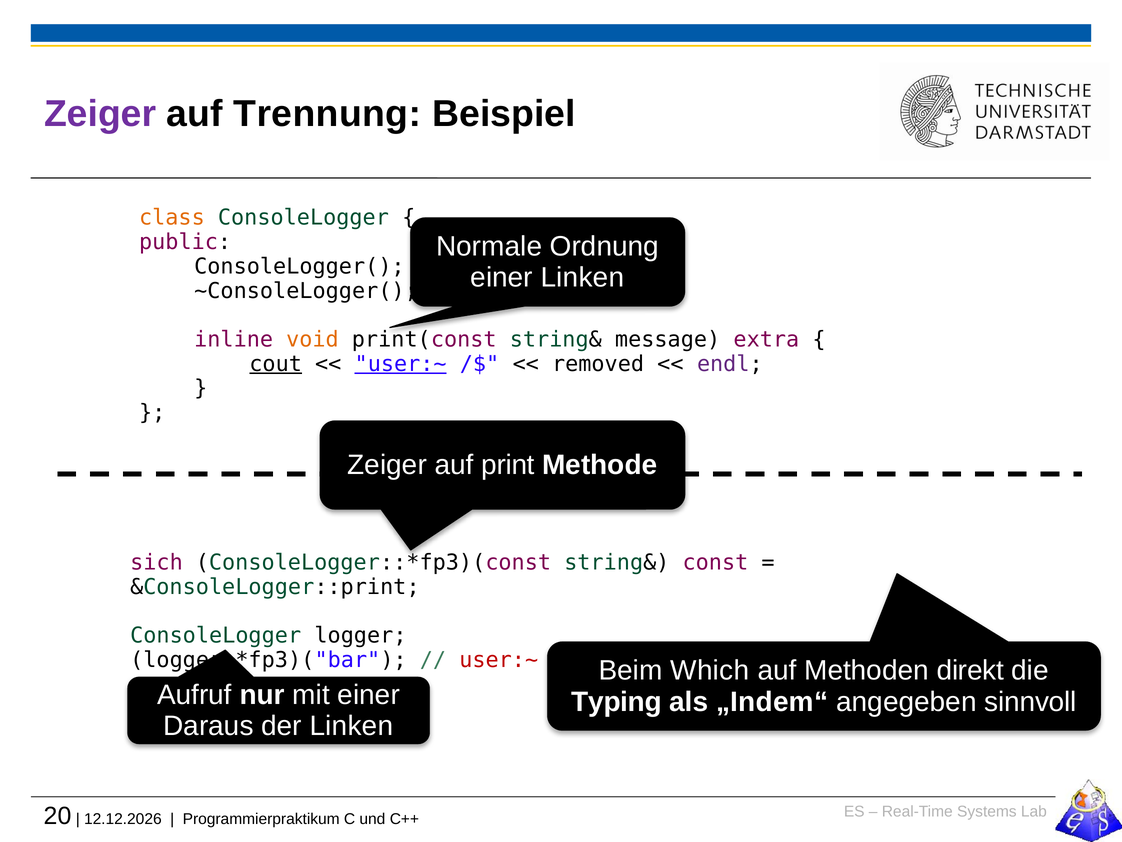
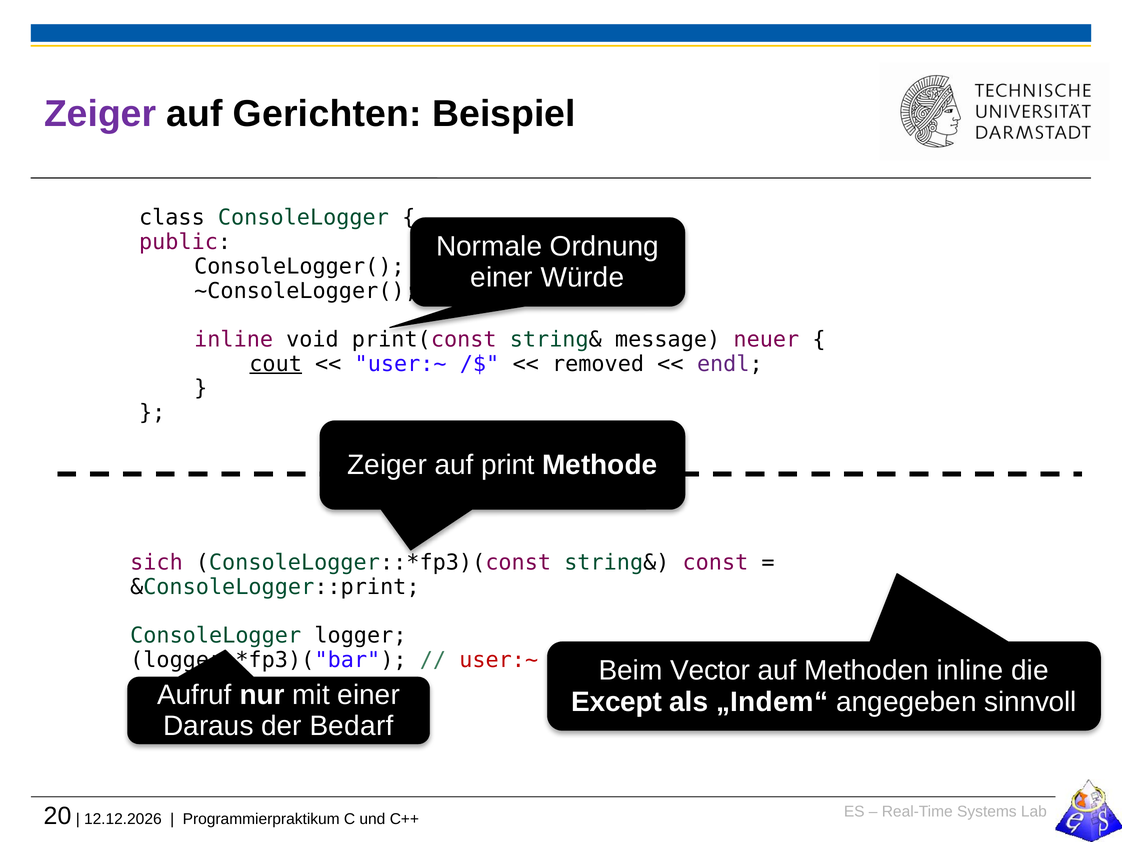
Trennung: Trennung -> Gerichten (327, 114)
class colour: orange -> black (172, 218)
einer Linken: Linken -> Würde (582, 278)
void colour: orange -> black (312, 339)
extra: extra -> neuer (766, 339)
user:~ underline: present -> none (401, 364)
Which: Which -> Vector (710, 670)
Methoden direkt: direkt -> inline (970, 670)
Typing: Typing -> Except (617, 701)
der Linken: Linken -> Bedarf (351, 726)
